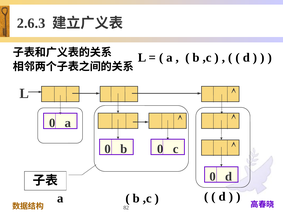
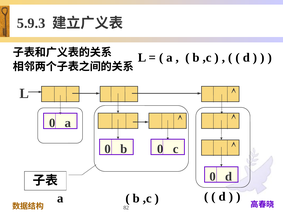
2.6.3: 2.6.3 -> 5.9.3 (31, 23)
